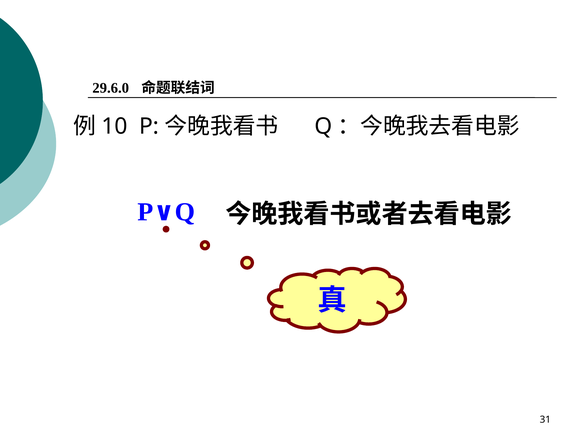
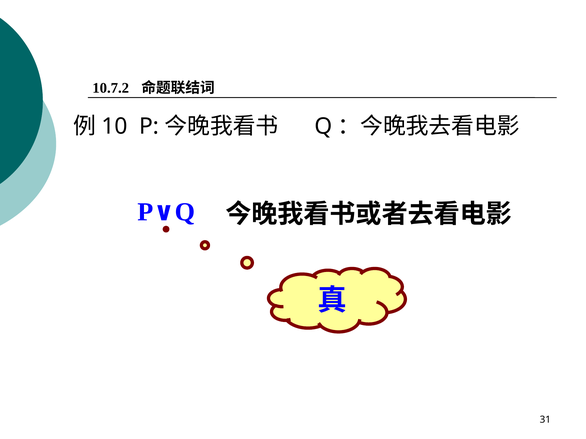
29.6.0: 29.6.0 -> 10.7.2 (111, 88)
